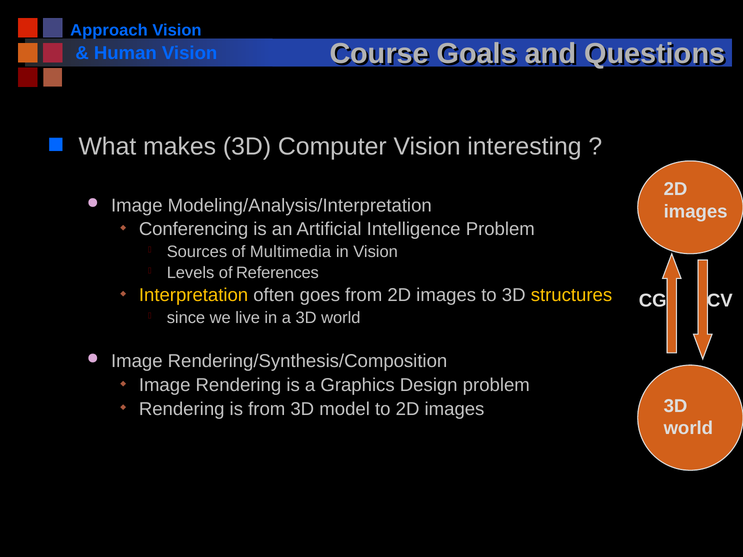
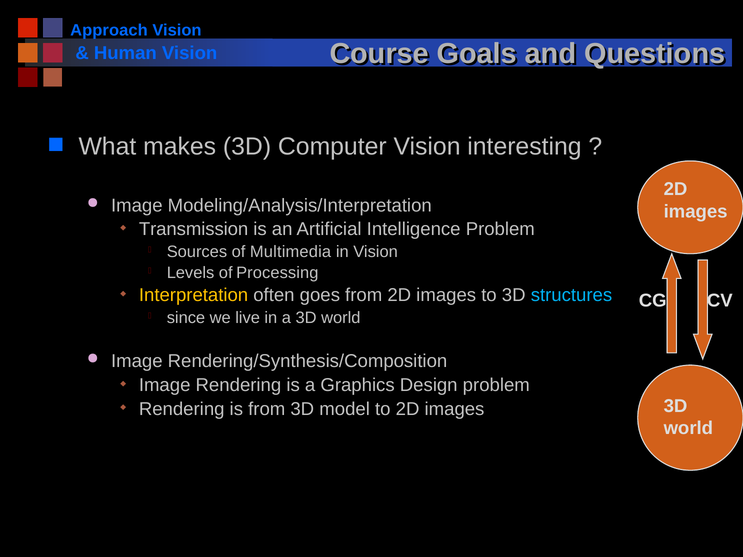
Conferencing: Conferencing -> Transmission (194, 229)
References: References -> Processing (277, 273)
structures colour: yellow -> light blue (571, 295)
